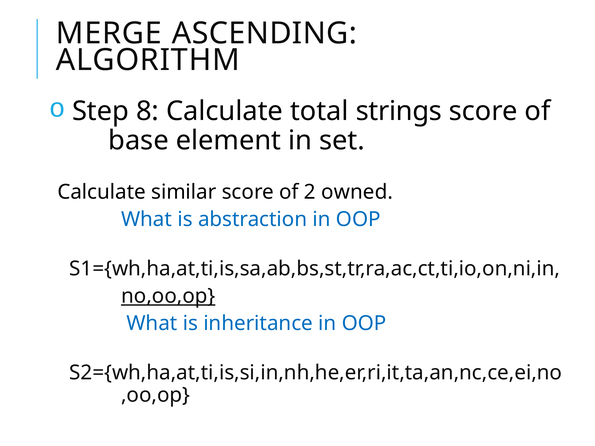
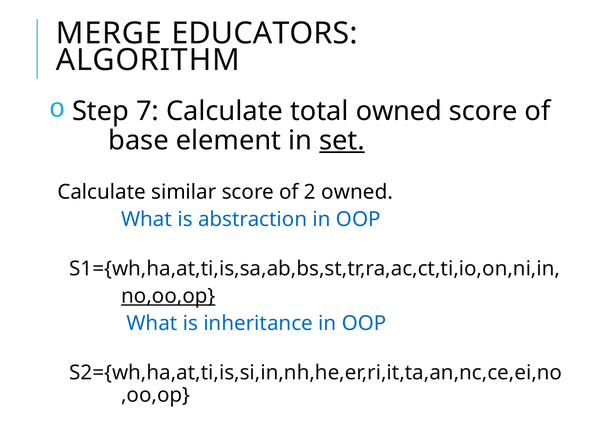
ASCENDING: ASCENDING -> EDUCATORS (265, 34)
8: 8 -> 7 (147, 111)
total strings: strings -> owned (399, 111)
set underline: none -> present (342, 141)
